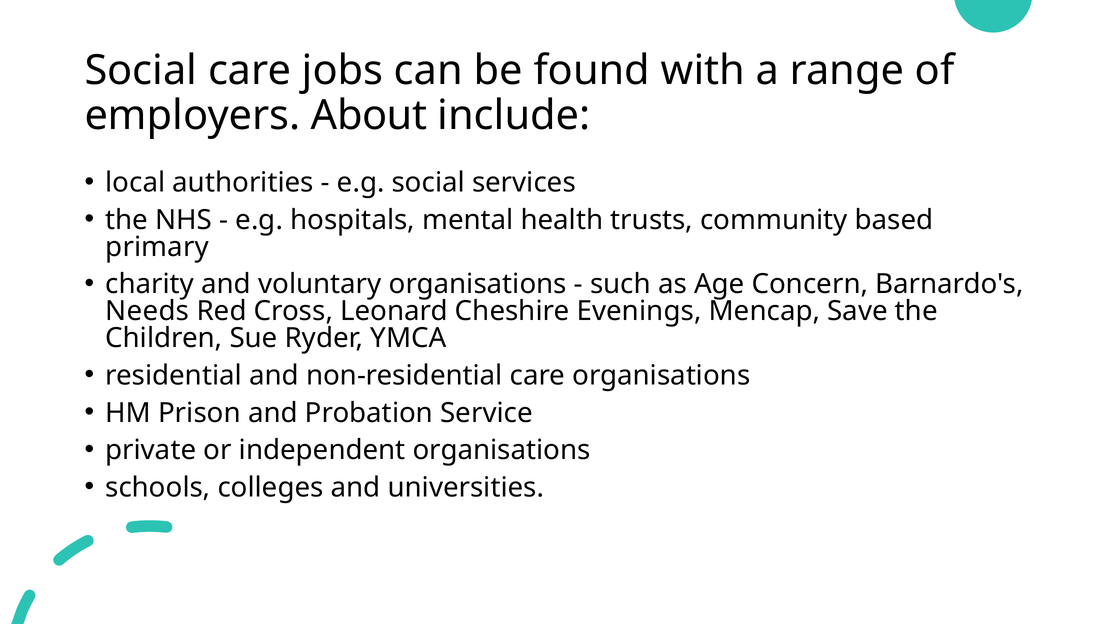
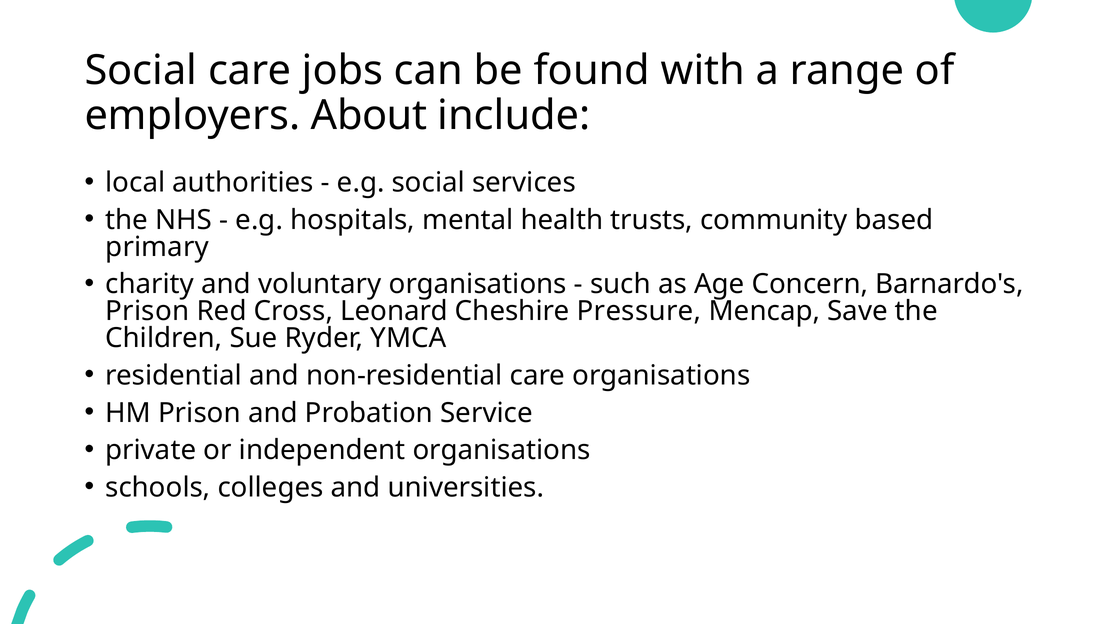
Needs: Needs -> Prison (147, 311)
Evenings: Evenings -> Pressure (639, 311)
